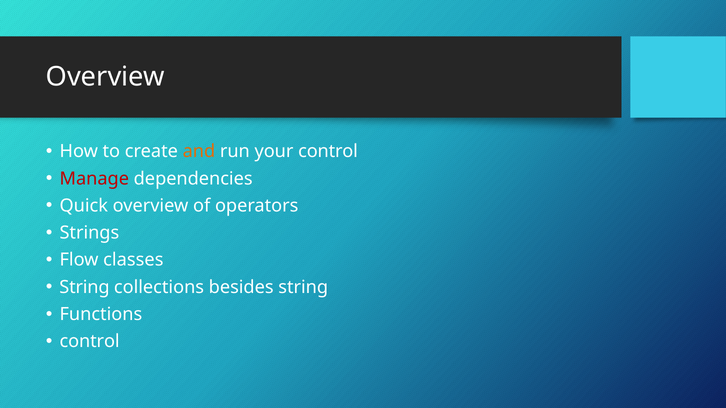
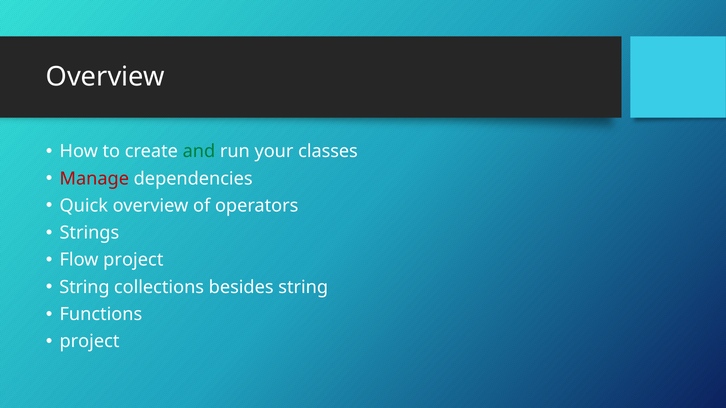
and colour: orange -> green (199, 152)
your control: control -> classes (328, 152)
Flow classes: classes -> project (133, 260)
control: control -> project (90, 342)
